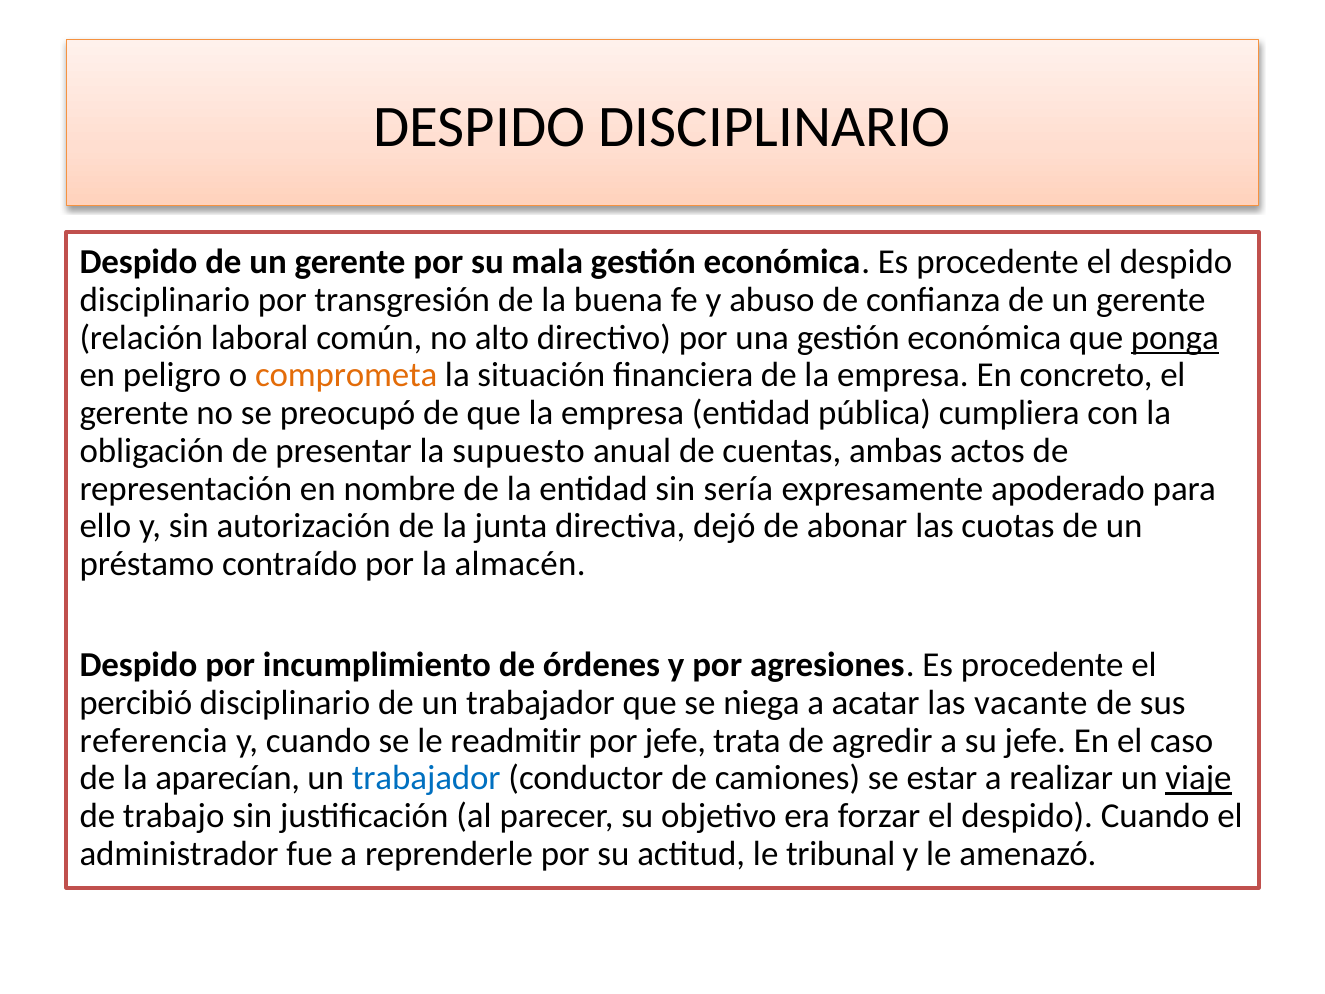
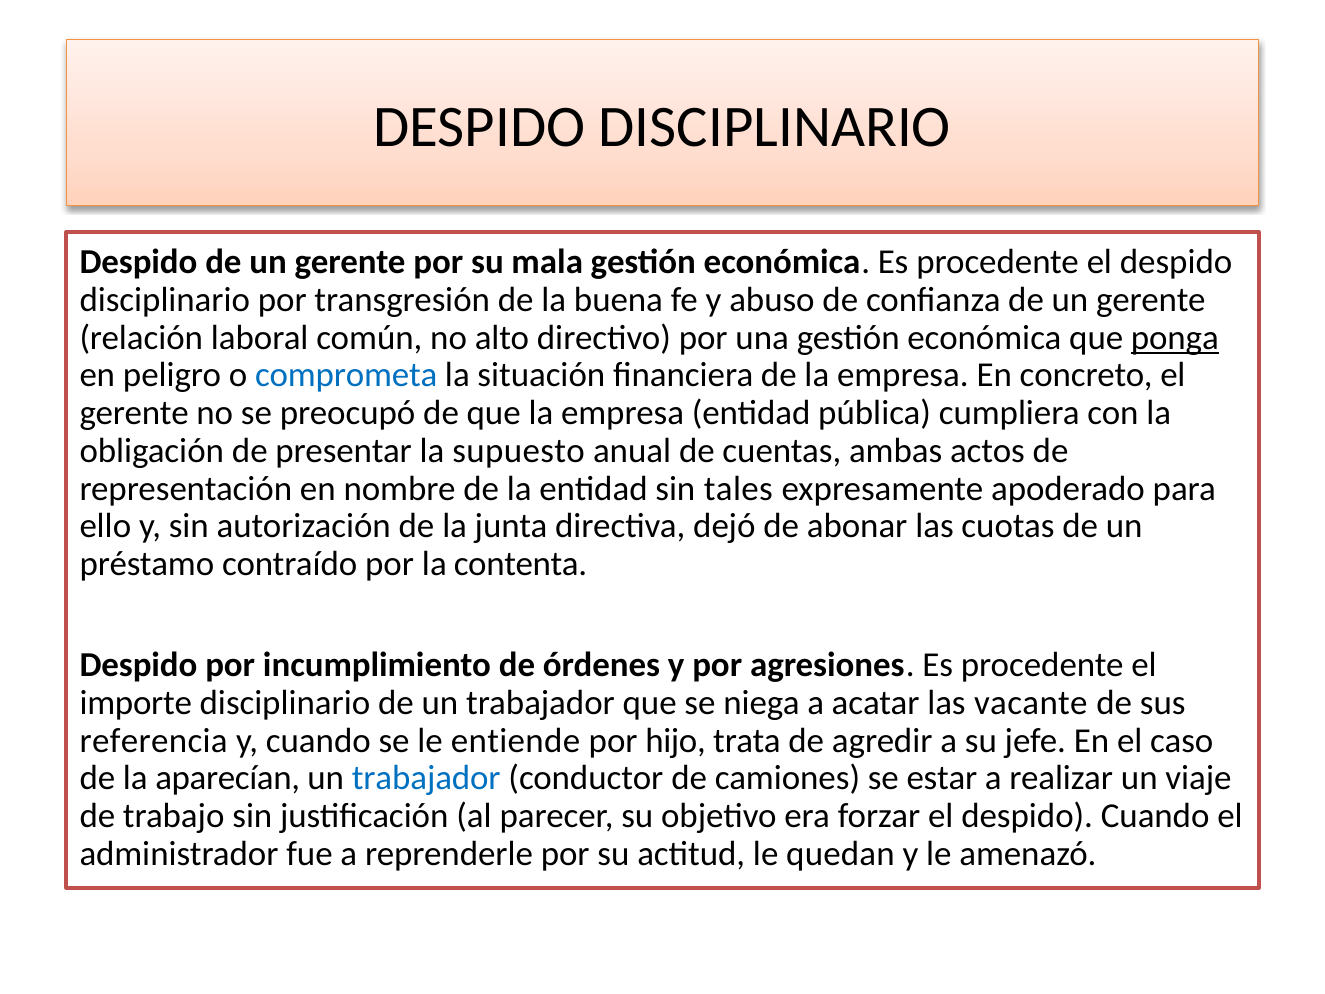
comprometa colour: orange -> blue (346, 375)
sería: sería -> tales (738, 489)
almacén: almacén -> contenta (520, 564)
percibió: percibió -> importe (136, 703)
readmitir: readmitir -> entiende (516, 740)
por jefe: jefe -> hijo (676, 740)
viaje underline: present -> none (1198, 778)
tribunal: tribunal -> quedan (840, 854)
